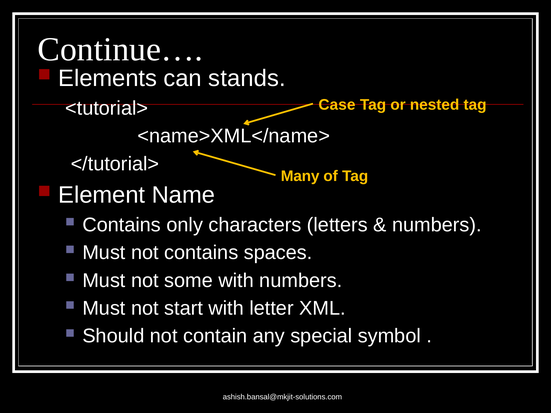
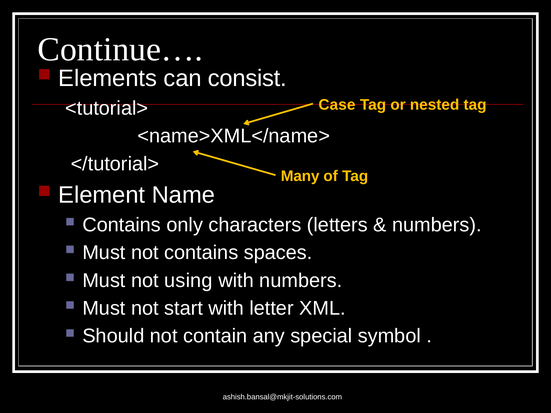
stands: stands -> consist (247, 78)
some: some -> using (188, 281)
